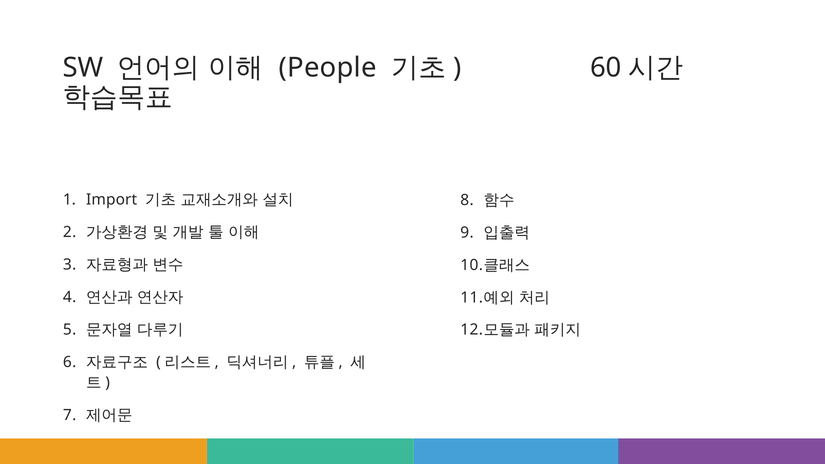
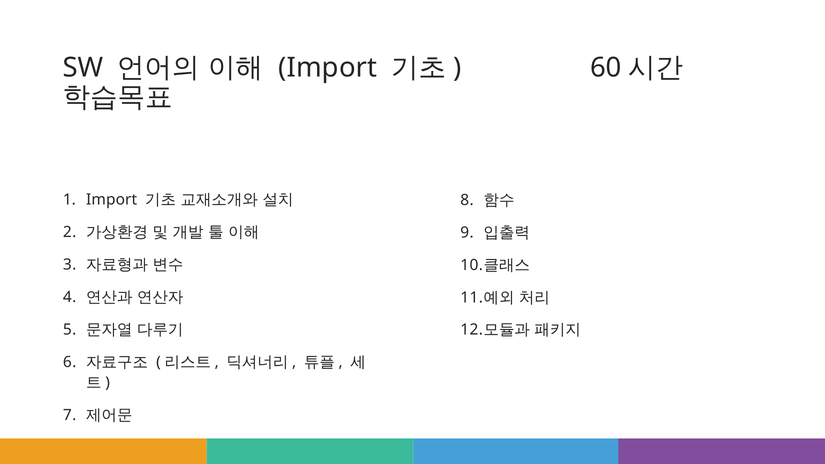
People: People -> Import (328, 68)
